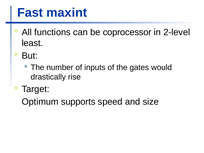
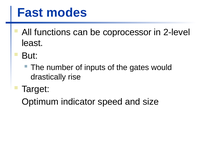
maxint: maxint -> modes (67, 13)
supports: supports -> indicator (78, 102)
